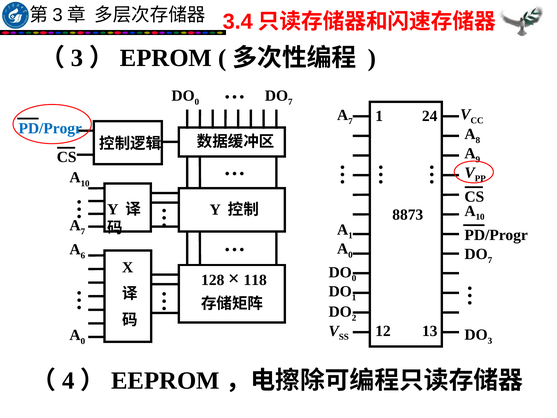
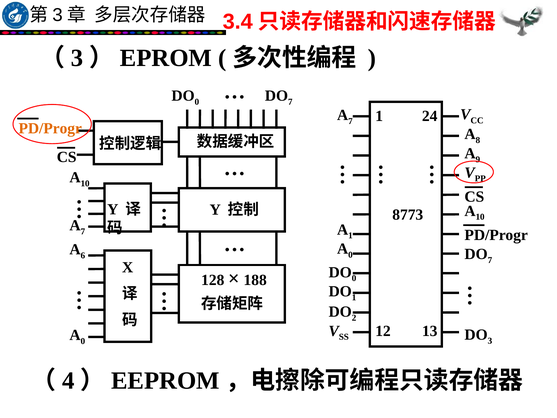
PD/Progr colour: blue -> orange (50, 128)
8873: 8873 -> 8773 (408, 215)
118: 118 -> 188 (255, 280)
